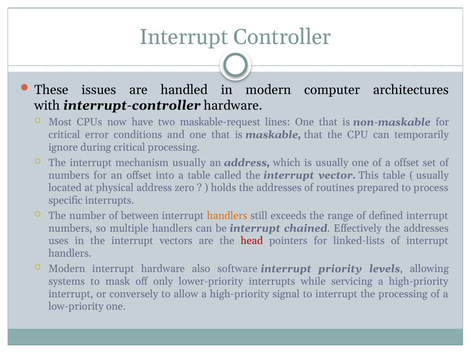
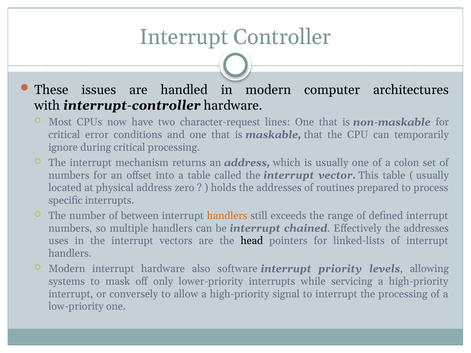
maskable-request: maskable-request -> character-request (220, 122)
mechanism usually: usually -> returns (189, 163)
a offset: offset -> colon (407, 163)
head colour: red -> black (252, 241)
